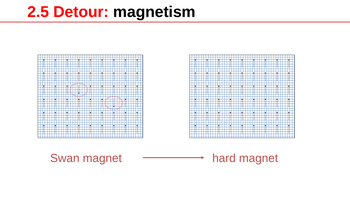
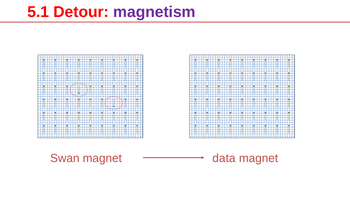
2.5: 2.5 -> 5.1 (38, 12)
magnetism colour: black -> purple (154, 12)
hard: hard -> data (224, 158)
